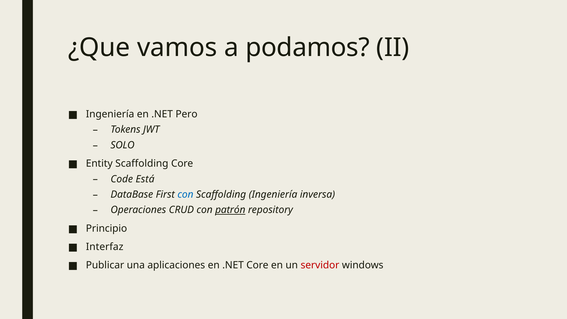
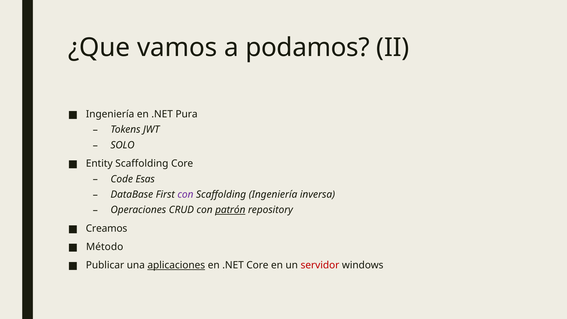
Pero: Pero -> Pura (187, 114)
Está: Está -> Esas (145, 179)
con colour: blue -> purple (185, 194)
Principio: Principio -> Creamos (107, 228)
Interfaz: Interfaz -> Método (105, 247)
aplicaciones underline: none -> present (176, 265)
